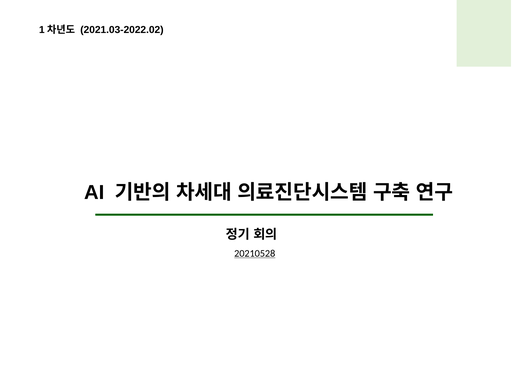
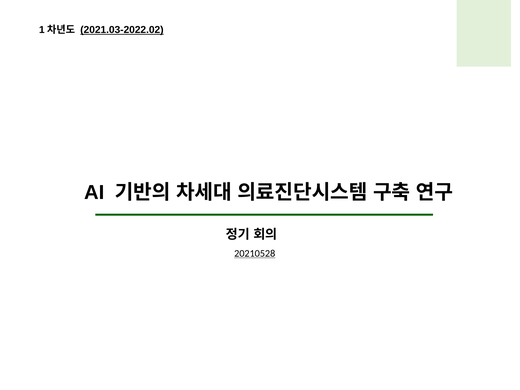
2021.03-2022.02 underline: none -> present (122, 30)
